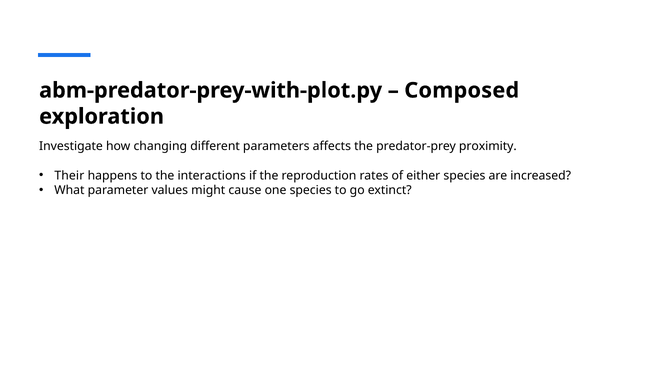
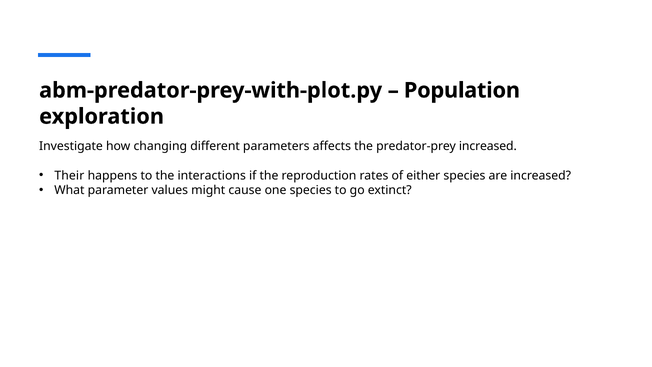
Composed: Composed -> Population (462, 90)
predator-prey proximity: proximity -> increased (488, 146)
